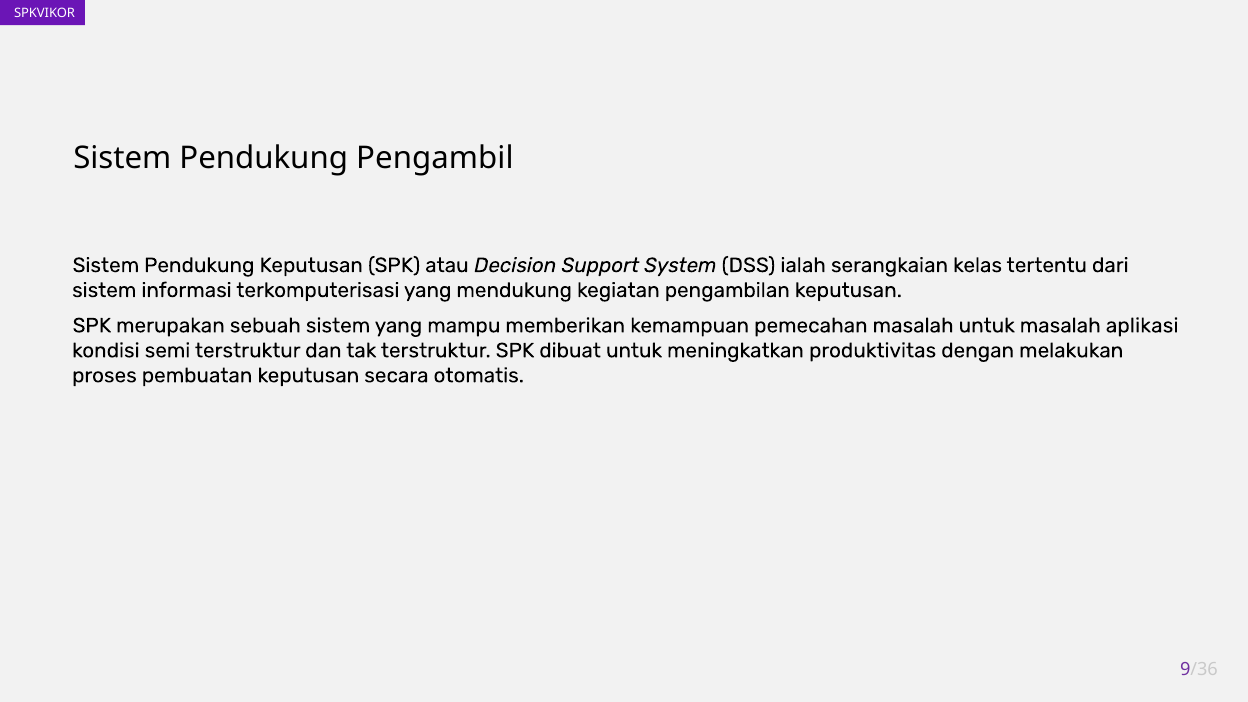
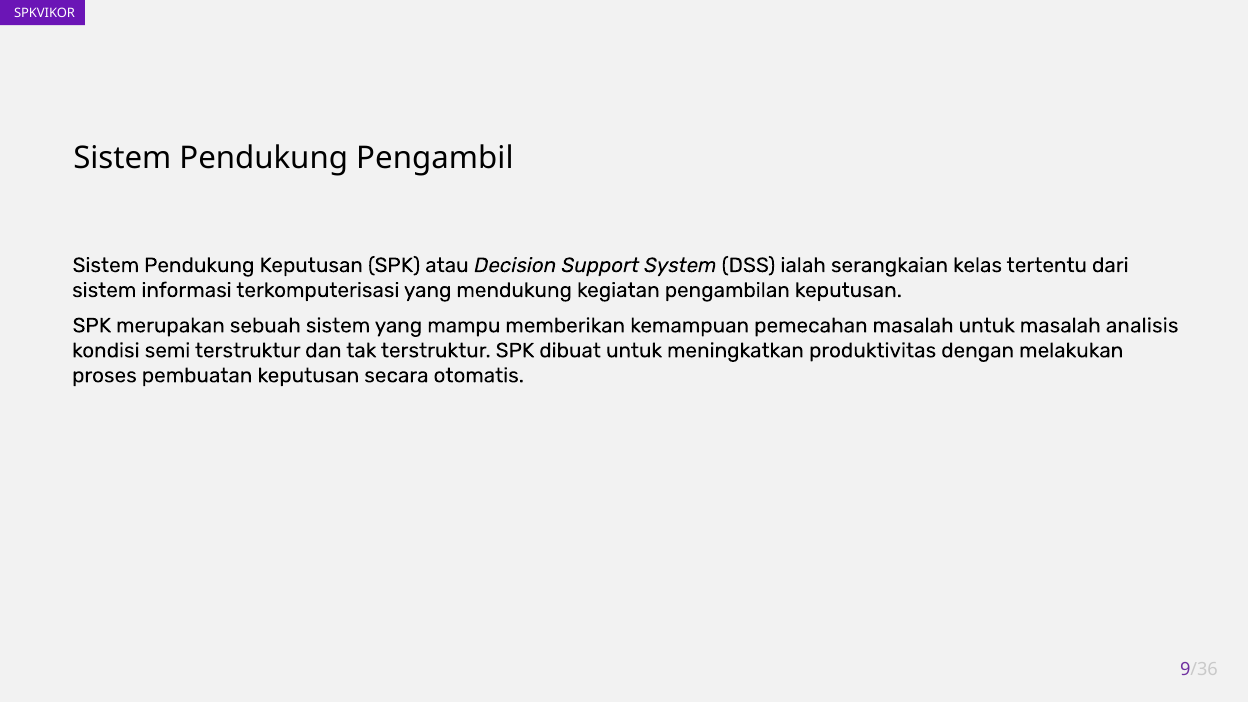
aplikasi: aplikasi -> analisis (1142, 326)
